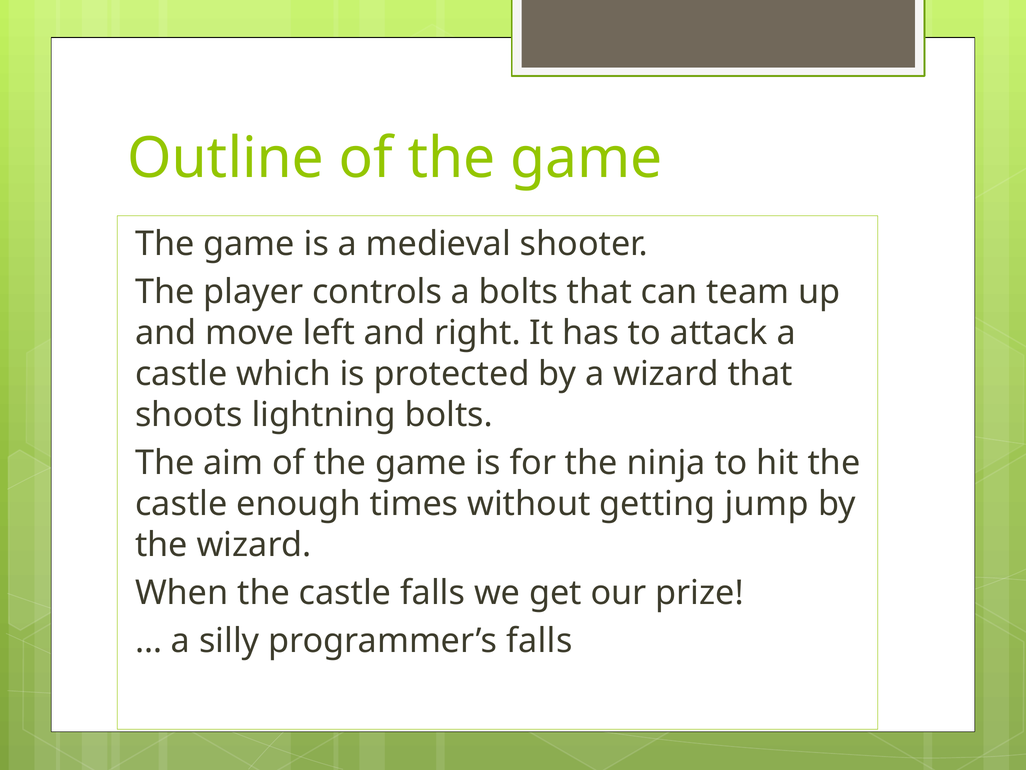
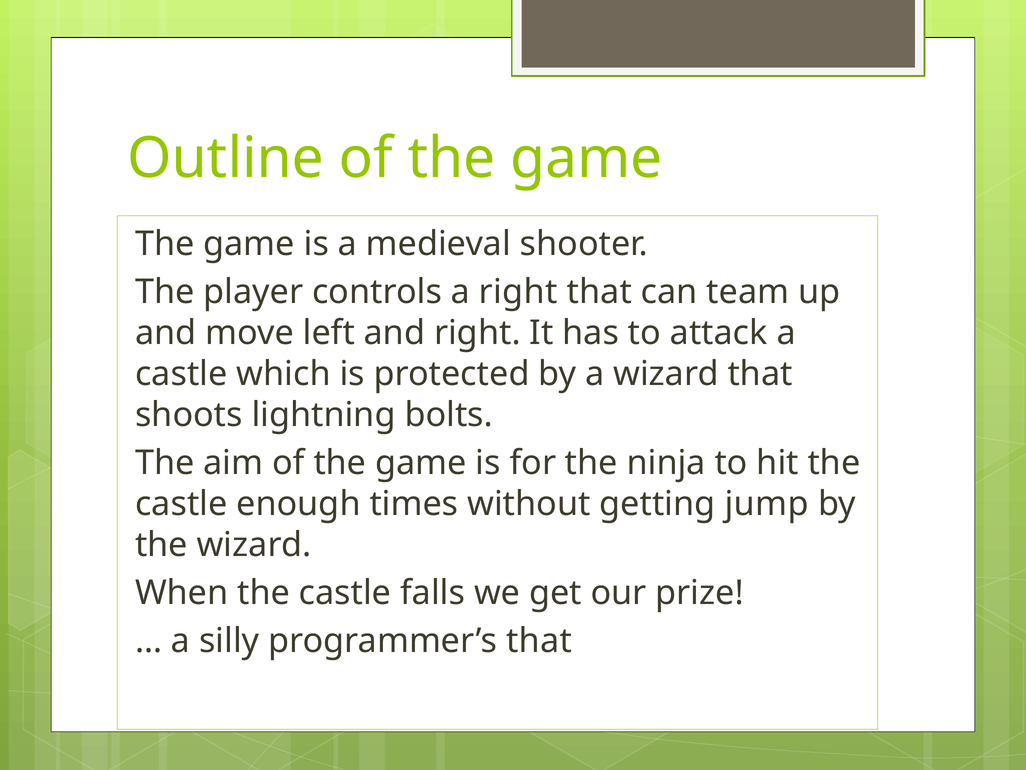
a bolts: bolts -> right (518, 292)
programmer’s falls: falls -> that (539, 640)
